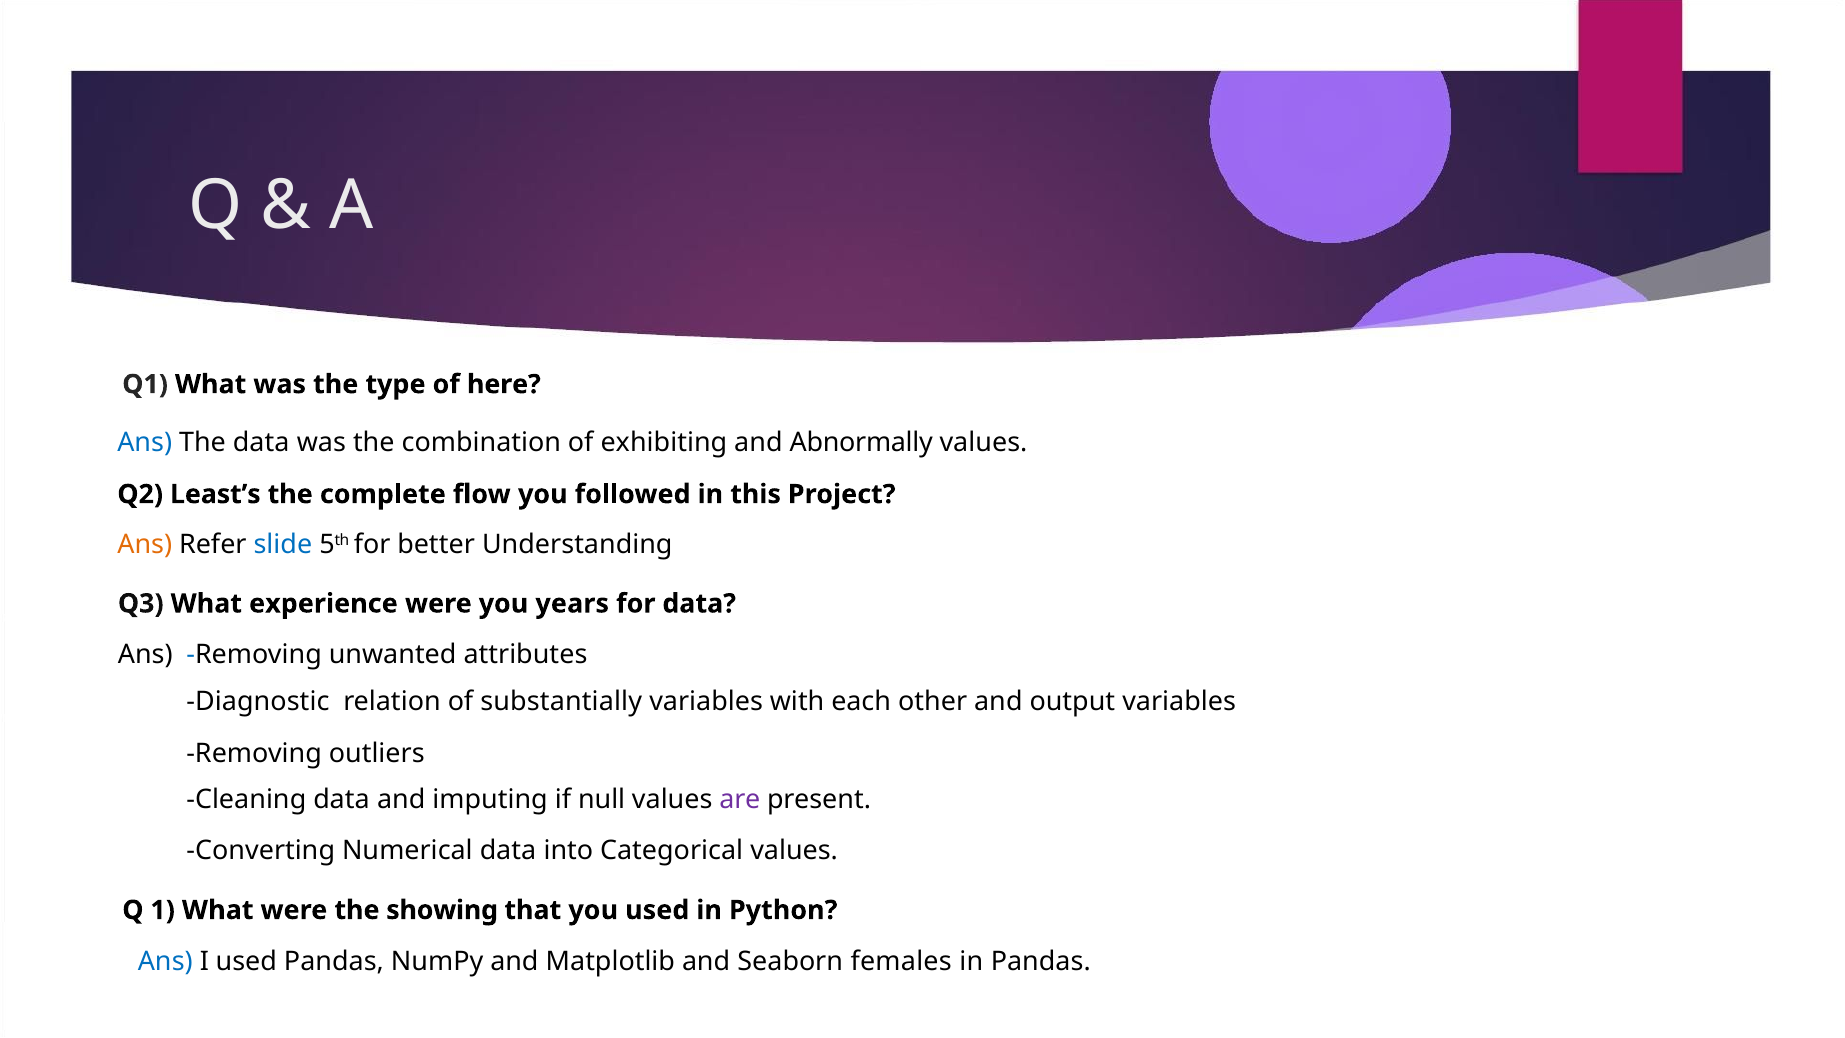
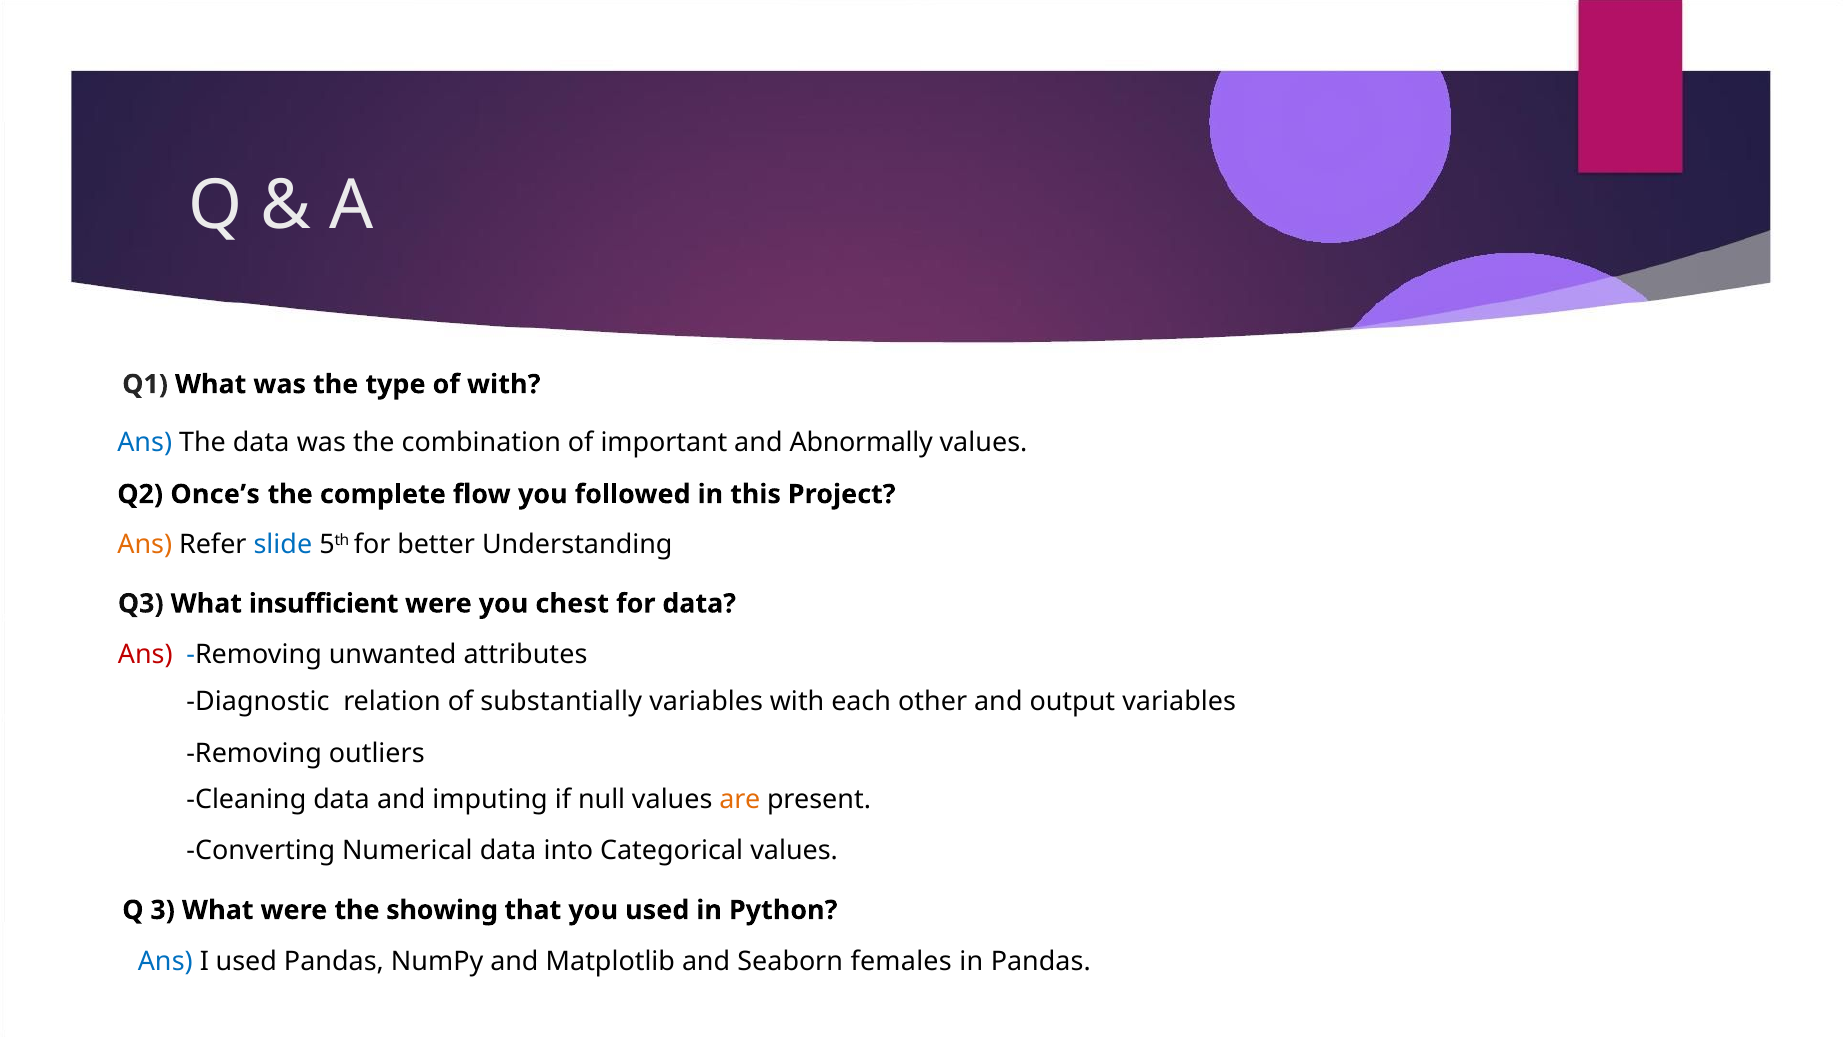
of here: here -> with (504, 384)
exhibiting: exhibiting -> important (664, 443)
Least’s: Least’s -> Once’s (215, 494)
experience: experience -> insufficient (324, 604)
years: years -> chest (572, 604)
Ans colour: black -> red (145, 655)
are colour: purple -> orange (740, 800)
1: 1 -> 3 (163, 910)
